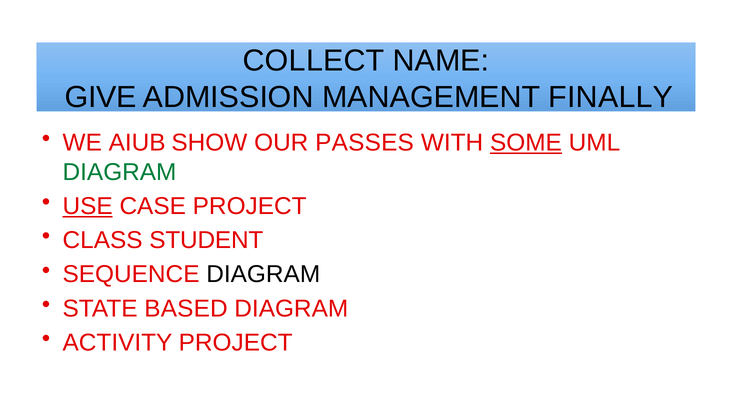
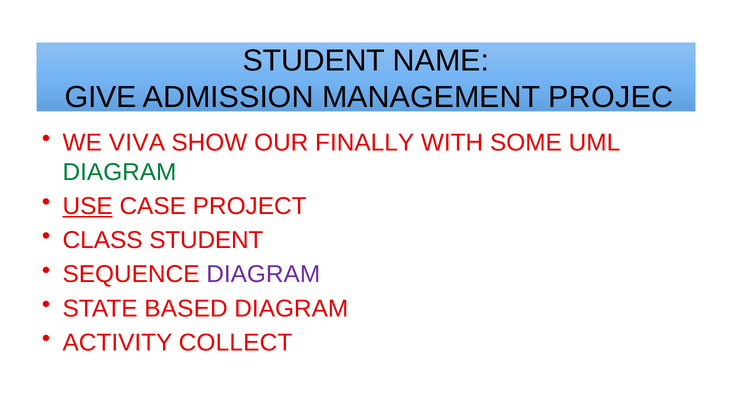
COLLECT: COLLECT -> STUDENT (314, 61)
FINALLY: FINALLY -> PROJEC (611, 97)
AIUB: AIUB -> VIVA (137, 143)
PASSES: PASSES -> FINALLY (365, 143)
SOME underline: present -> none (526, 143)
DIAGRAM colour: black -> purple (263, 275)
ACTIVITY PROJECT: PROJECT -> COLLECT (236, 343)
